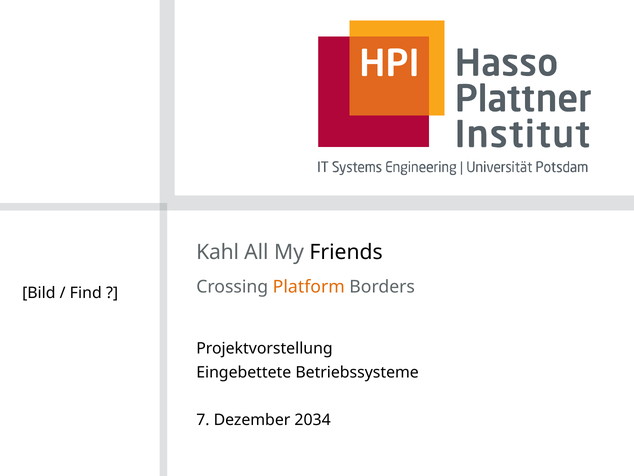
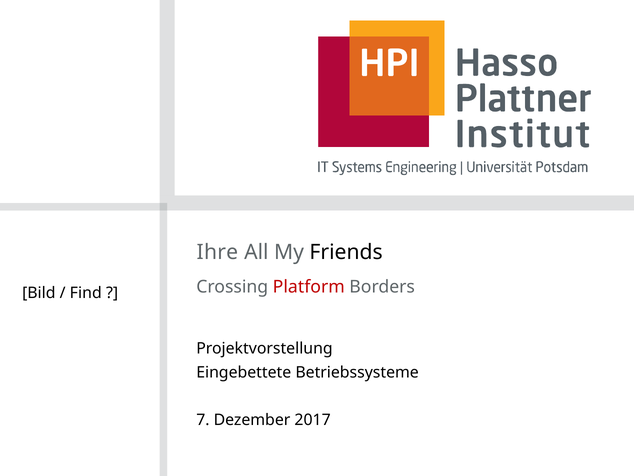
Kahl: Kahl -> Ihre (217, 252)
Platform colour: orange -> red (309, 287)
2034: 2034 -> 2017 (313, 420)
